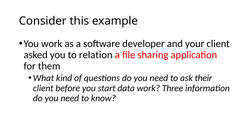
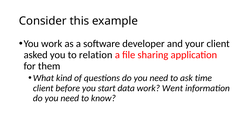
their: their -> time (203, 78)
Three: Three -> Went (173, 88)
